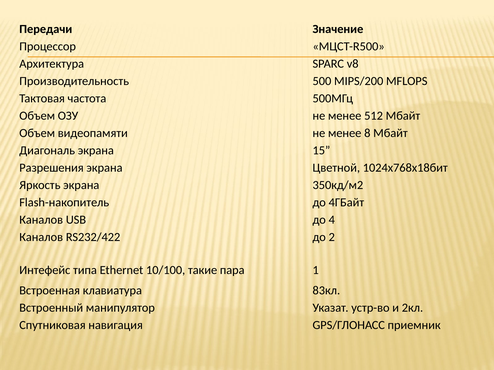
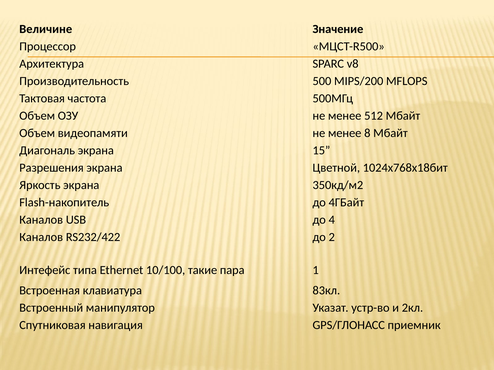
Передачи: Передачи -> Величине (46, 29)
